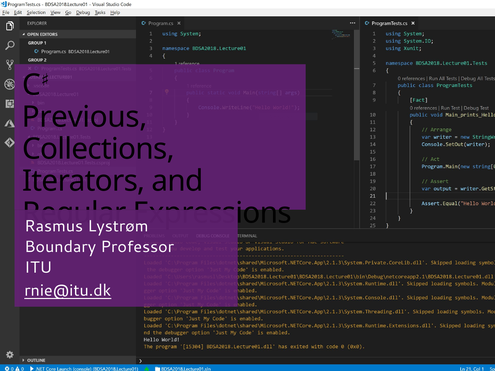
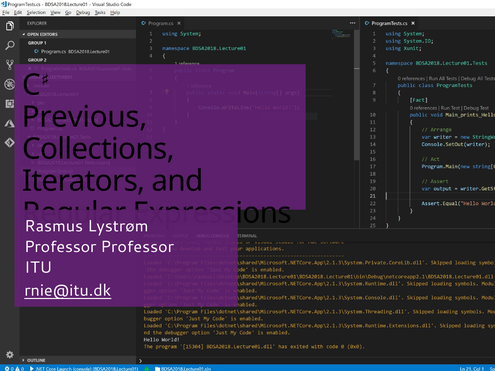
Boundary: Boundary -> Professor (60, 247)
